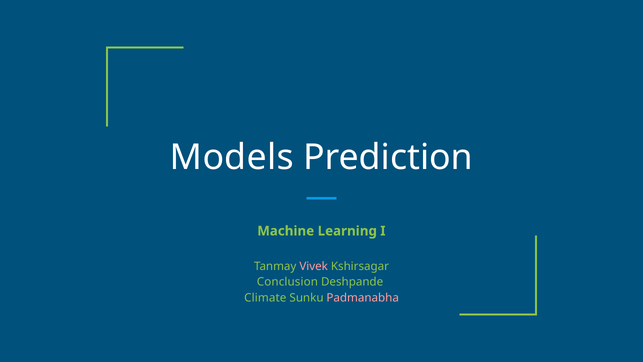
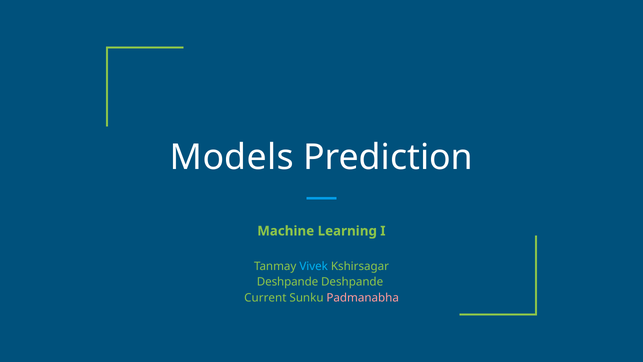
Vivek colour: pink -> light blue (314, 266)
Conclusion: Conclusion -> Deshpande (288, 282)
Climate: Climate -> Current (265, 298)
